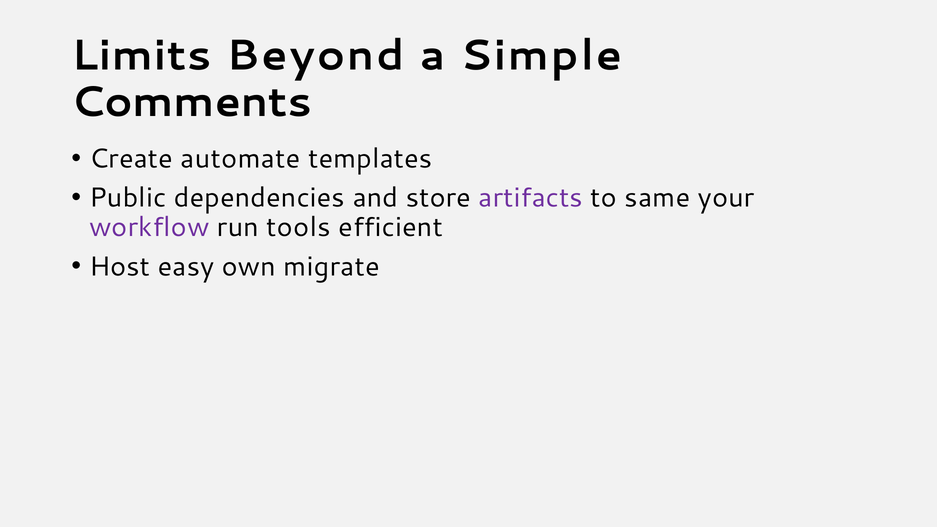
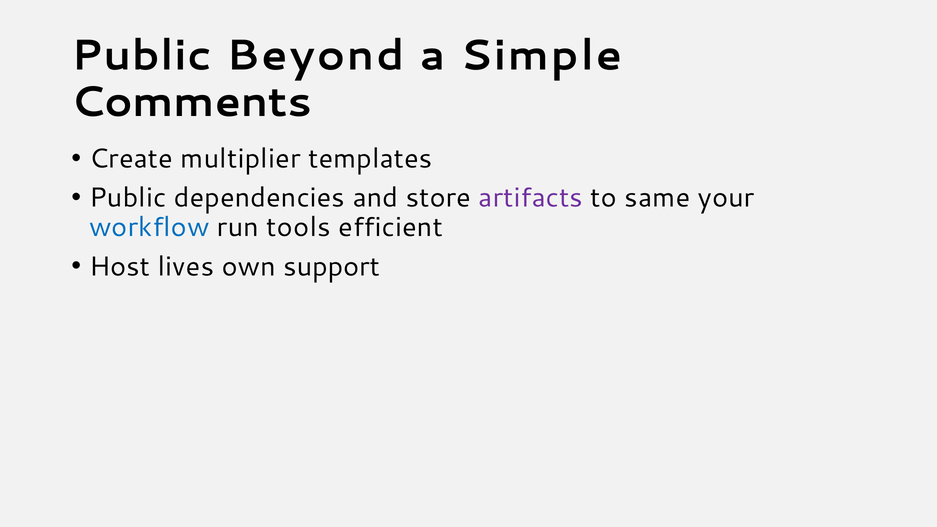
Limits: Limits -> Public (141, 55)
automate: automate -> multiplier (241, 159)
workflow colour: purple -> blue (149, 227)
easy: easy -> lives (186, 267)
migrate: migrate -> support (332, 267)
